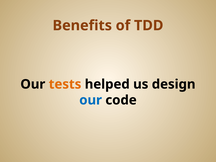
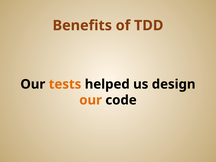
our colour: blue -> orange (91, 100)
